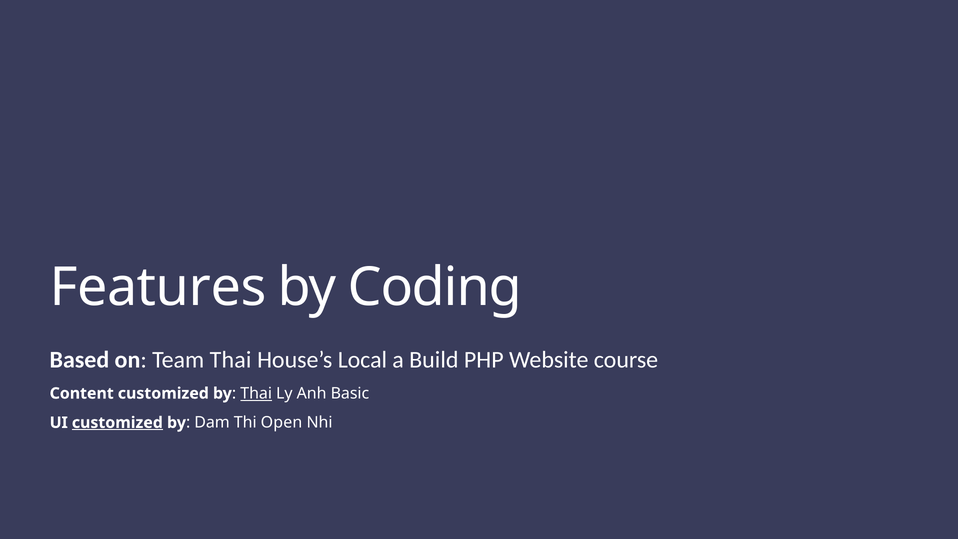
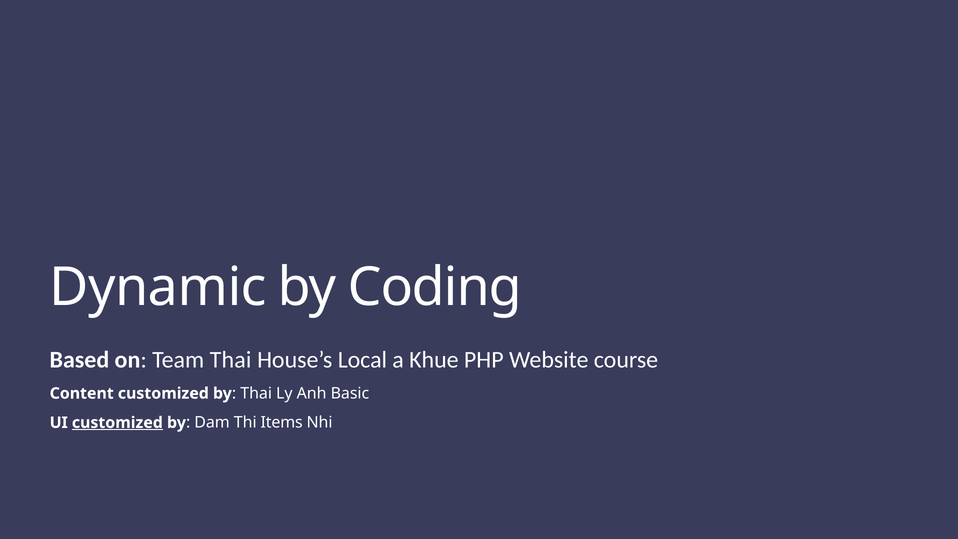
Features: Features -> Dynamic (158, 287)
Build: Build -> Khue (434, 360)
Thai underline: present -> none (256, 393)
Open: Open -> Items (282, 423)
